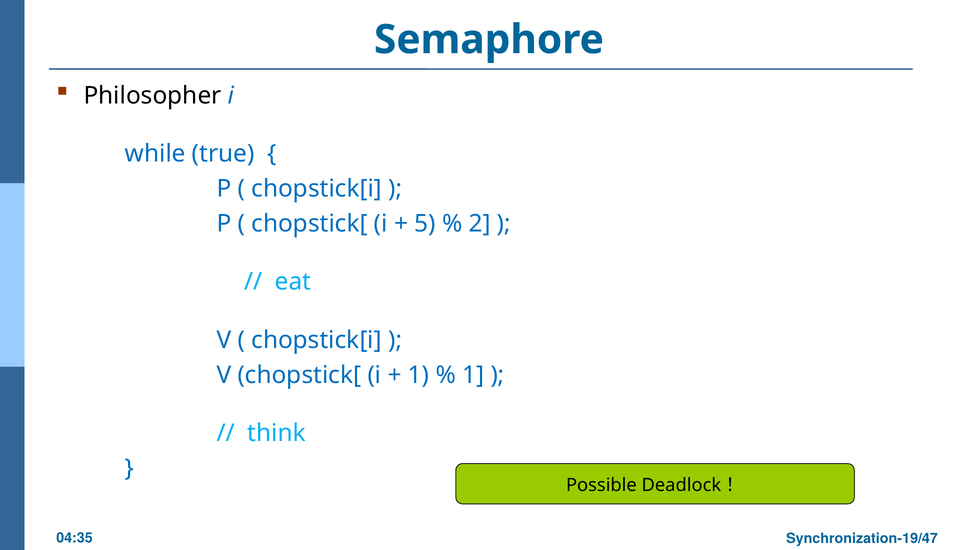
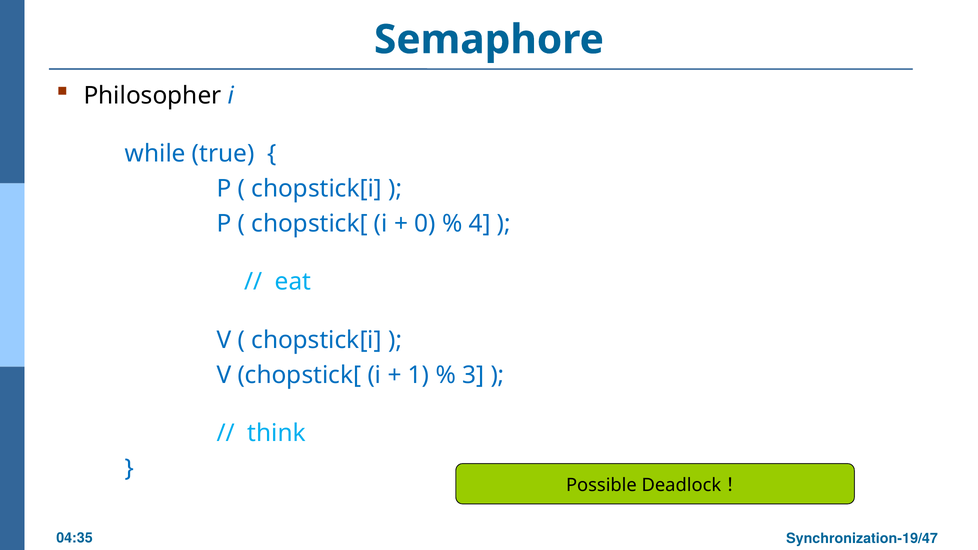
5: 5 -> 0 (425, 224)
2: 2 -> 4 (480, 224)
1: 1 -> 3 (473, 375)
